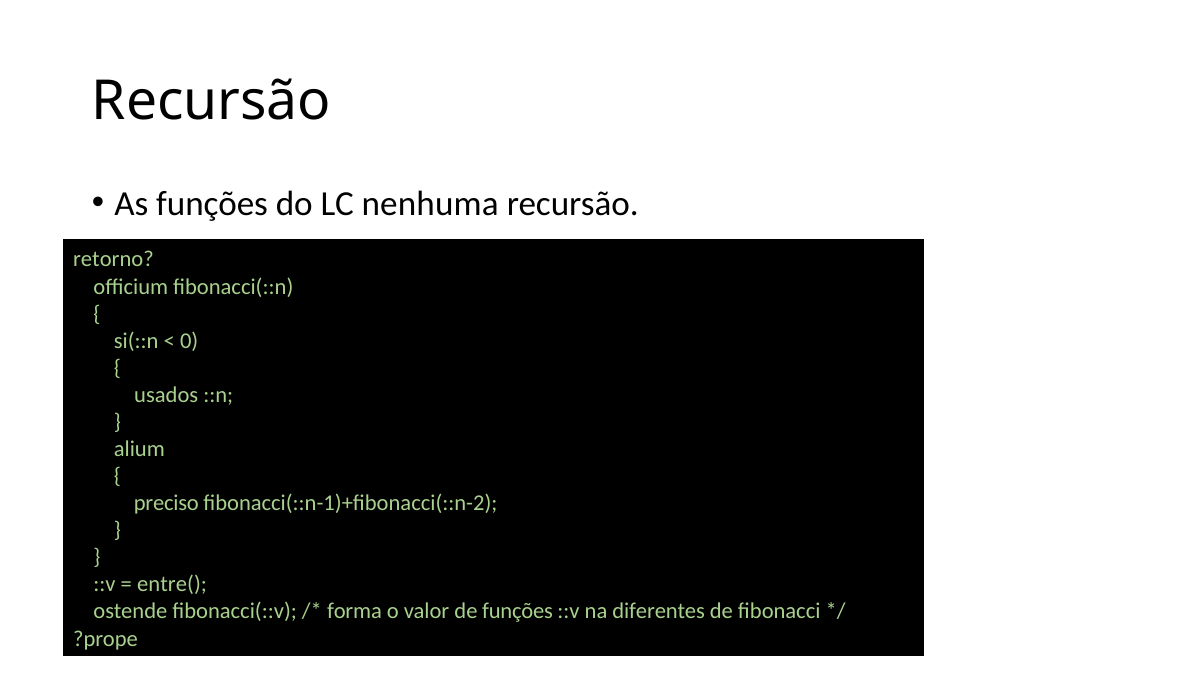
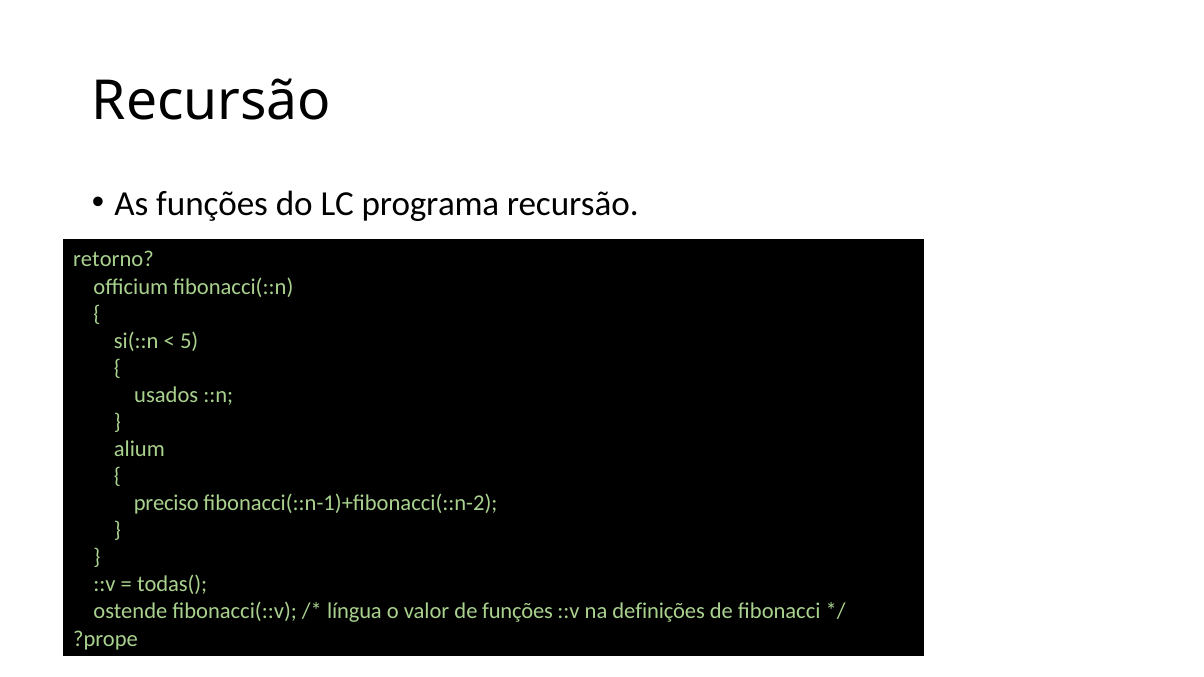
nenhuma: nenhuma -> programa (430, 203)
0: 0 -> 5 (189, 341)
entre(: entre( -> todas( (172, 585)
forma: forma -> língua (354, 612)
diferentes: diferentes -> definições (659, 612)
